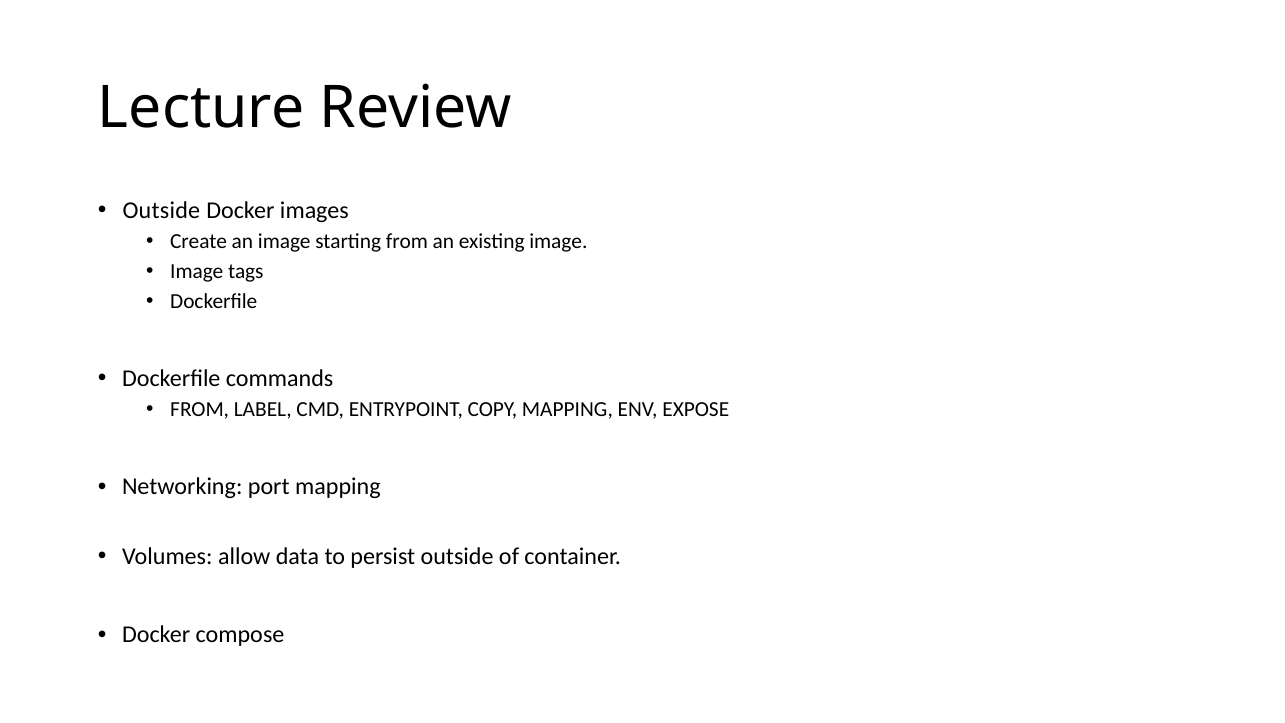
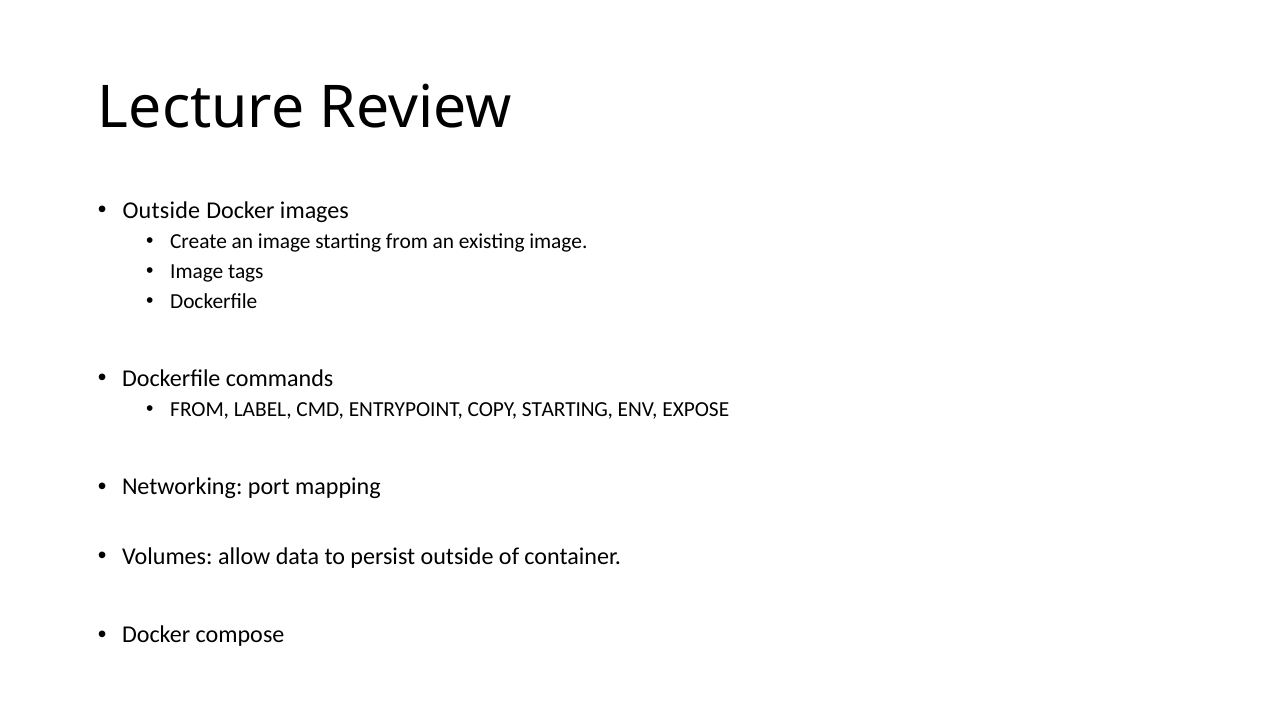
COPY MAPPING: MAPPING -> STARTING (567, 410)
